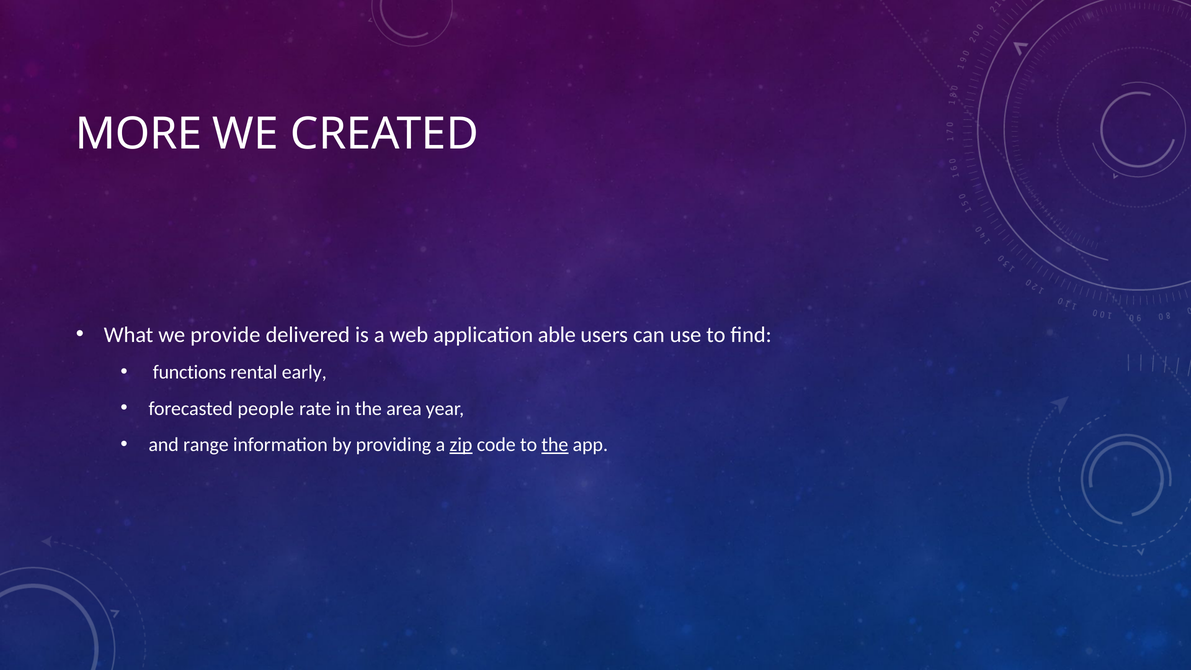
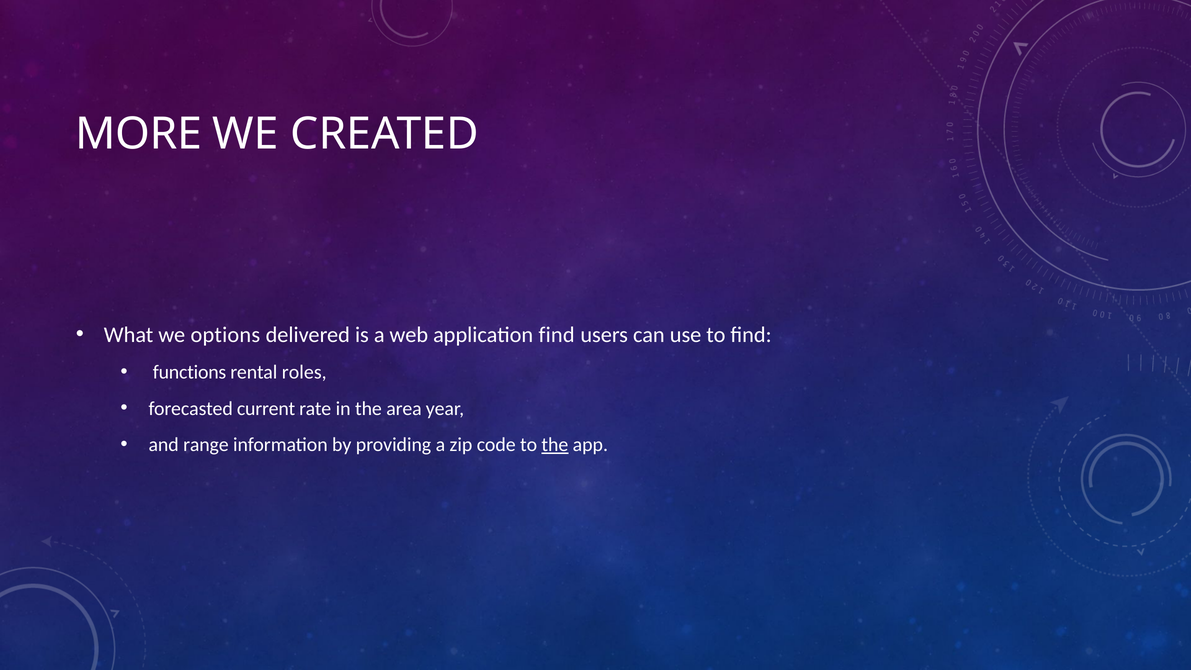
provide: provide -> options (225, 335)
application able: able -> find (557, 335)
early: early -> roles (304, 372)
people: people -> current (266, 408)
zip underline: present -> none (461, 445)
